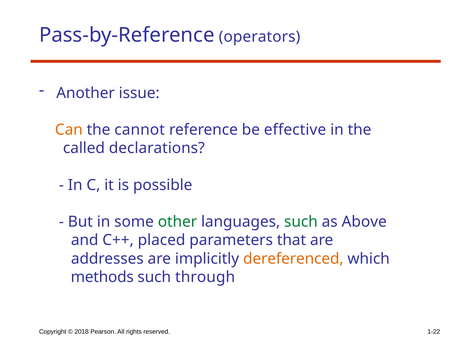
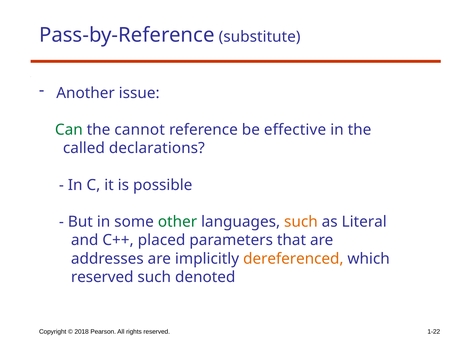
operators: operators -> substitute (260, 37)
Can colour: orange -> green (69, 130)
such colour: green -> orange (301, 222)
Above: Above -> Literal (364, 222)
methods: methods -> reserved (102, 277)
through: through -> denoted (205, 277)
